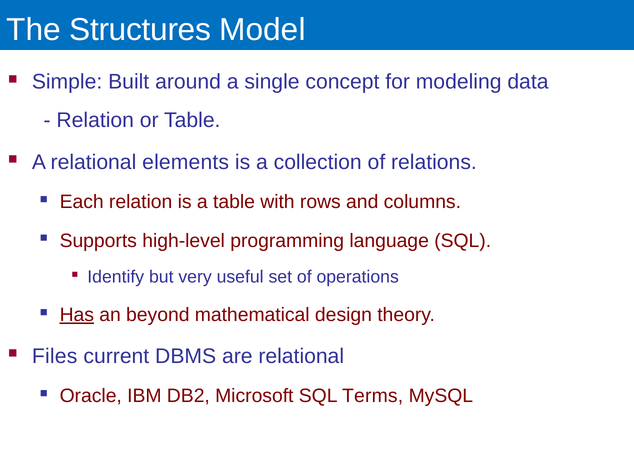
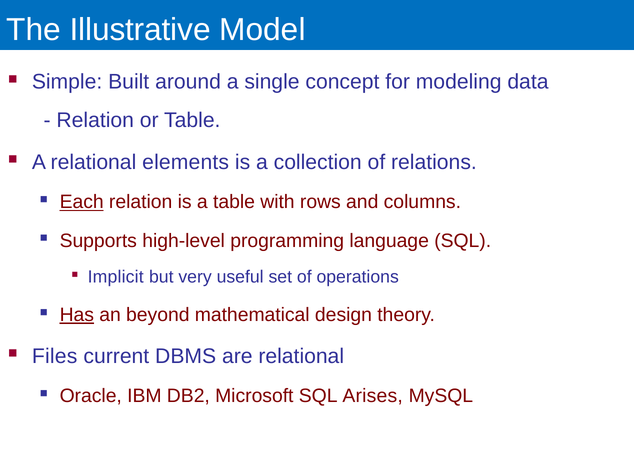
Structures: Structures -> Illustrative (140, 30)
Each underline: none -> present (82, 202)
Identify: Identify -> Implicit (116, 277)
Terms: Terms -> Arises (373, 395)
